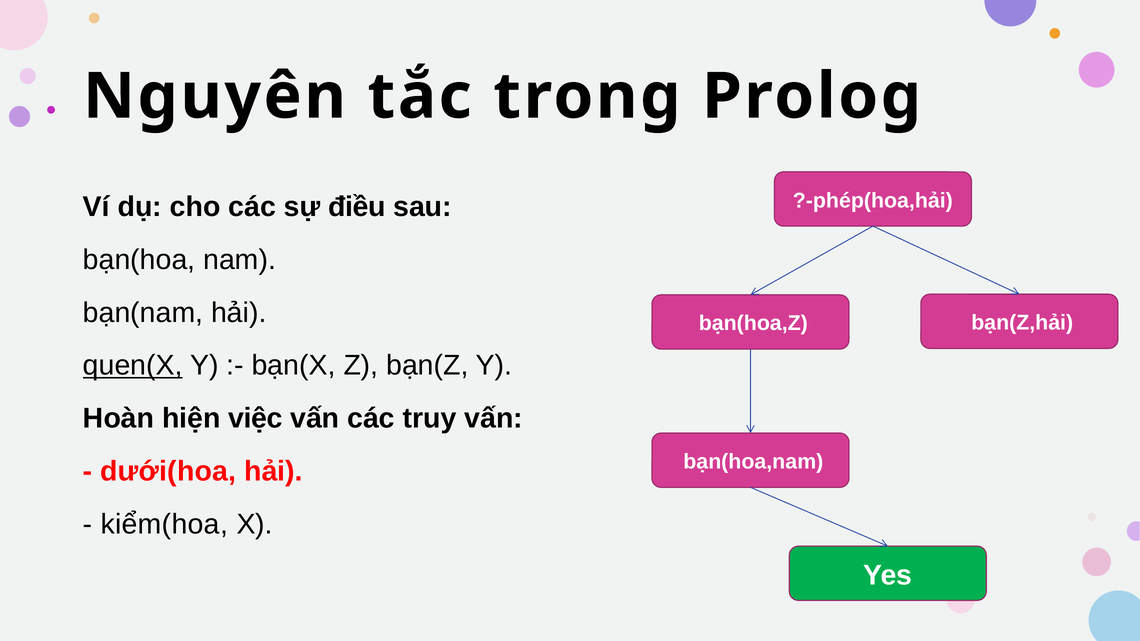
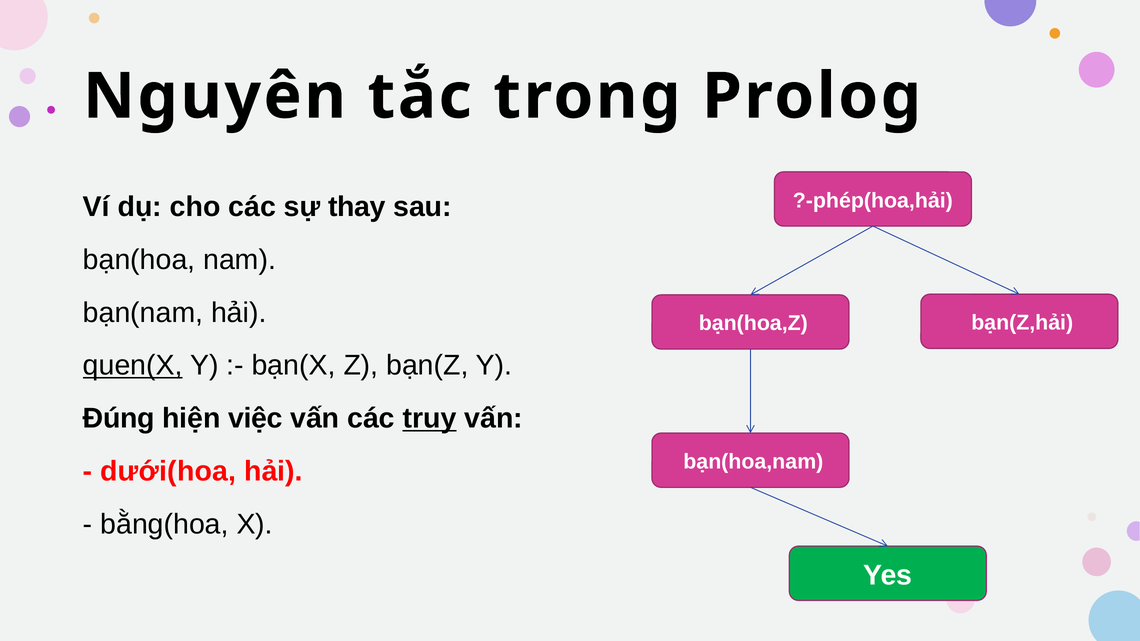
điều: điều -> thay (357, 207)
Hoàn: Hoàn -> Đúng (119, 419)
truy underline: none -> present (430, 419)
kiểm(hoa: kiểm(hoa -> bằng(hoa (164, 524)
